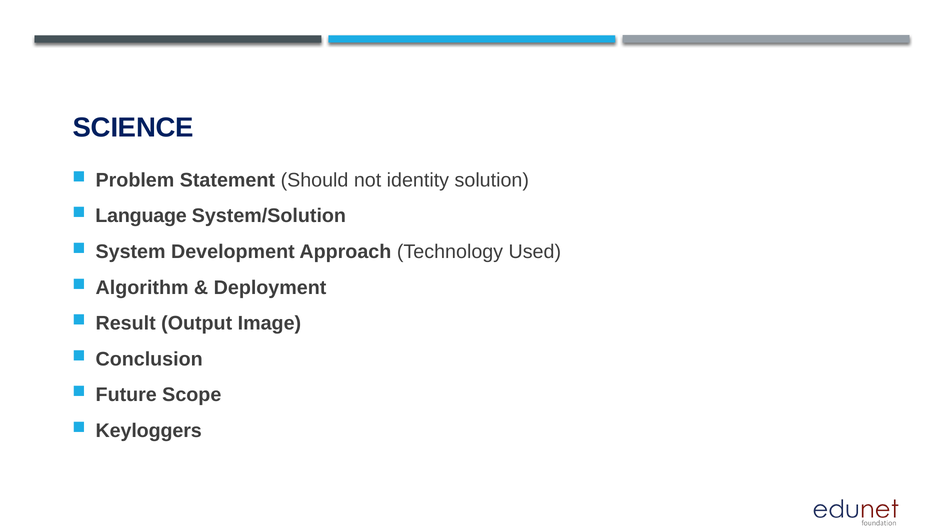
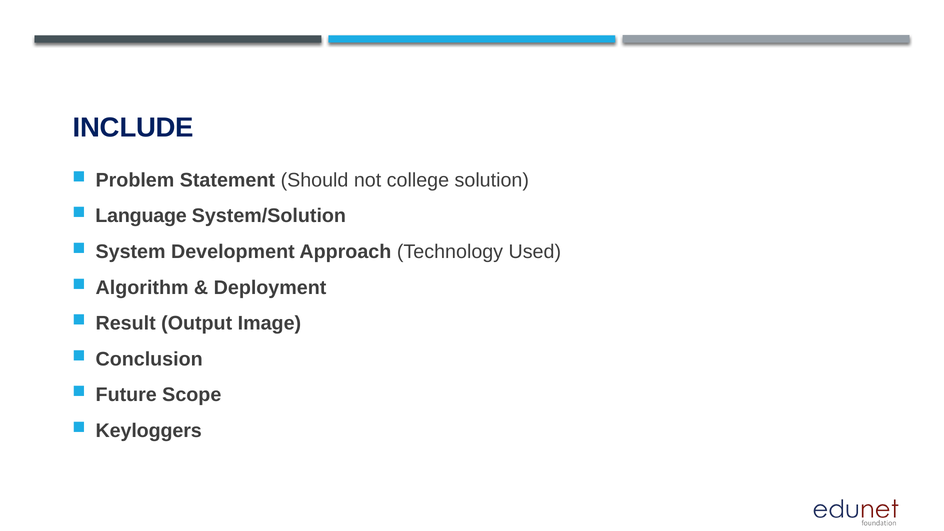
SCIENCE: SCIENCE -> INCLUDE (133, 128)
identity: identity -> college (418, 180)
